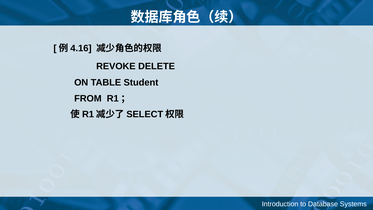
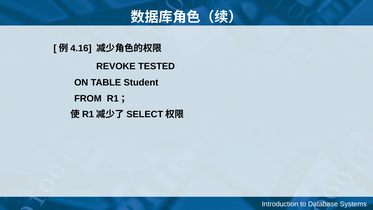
DELETE: DELETE -> TESTED (157, 66)
